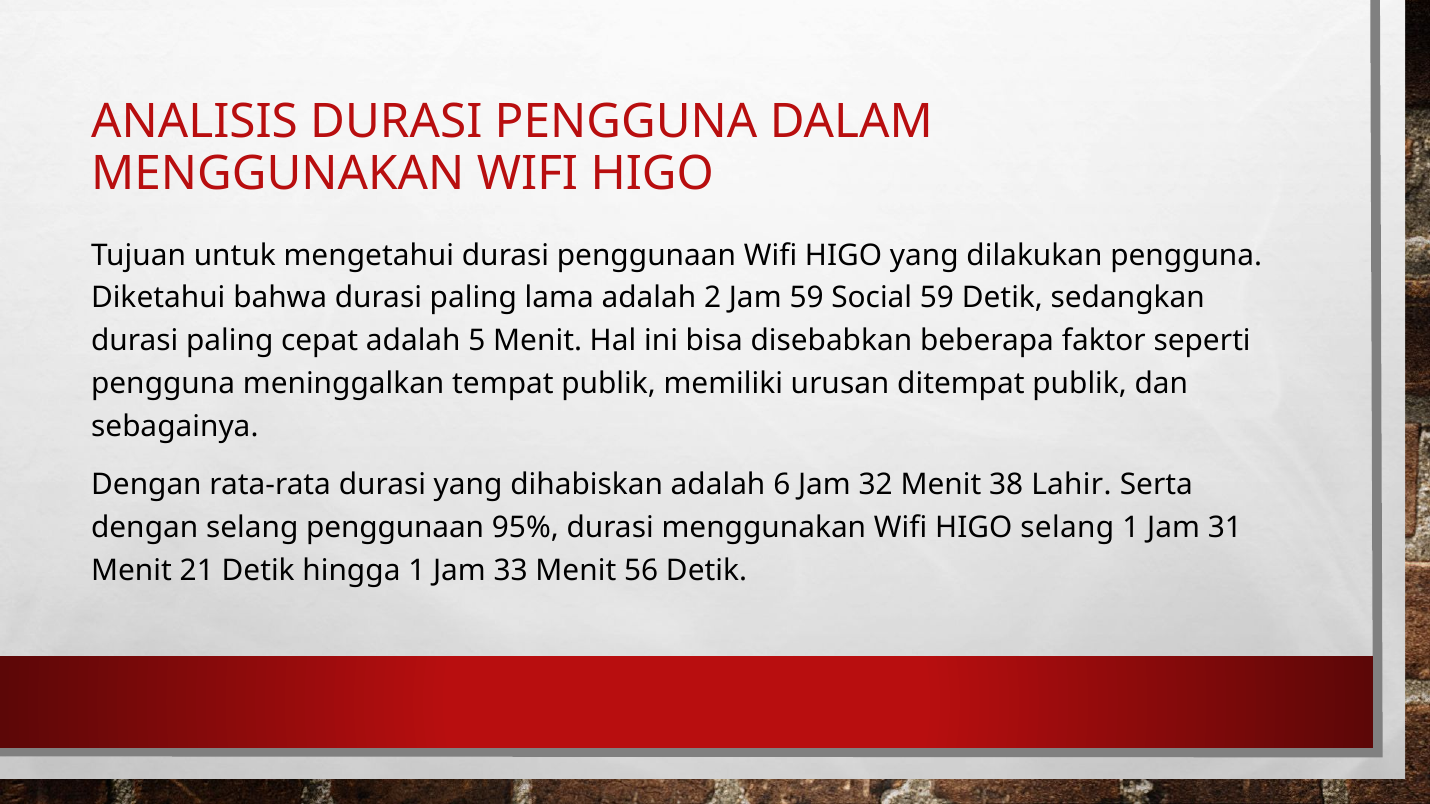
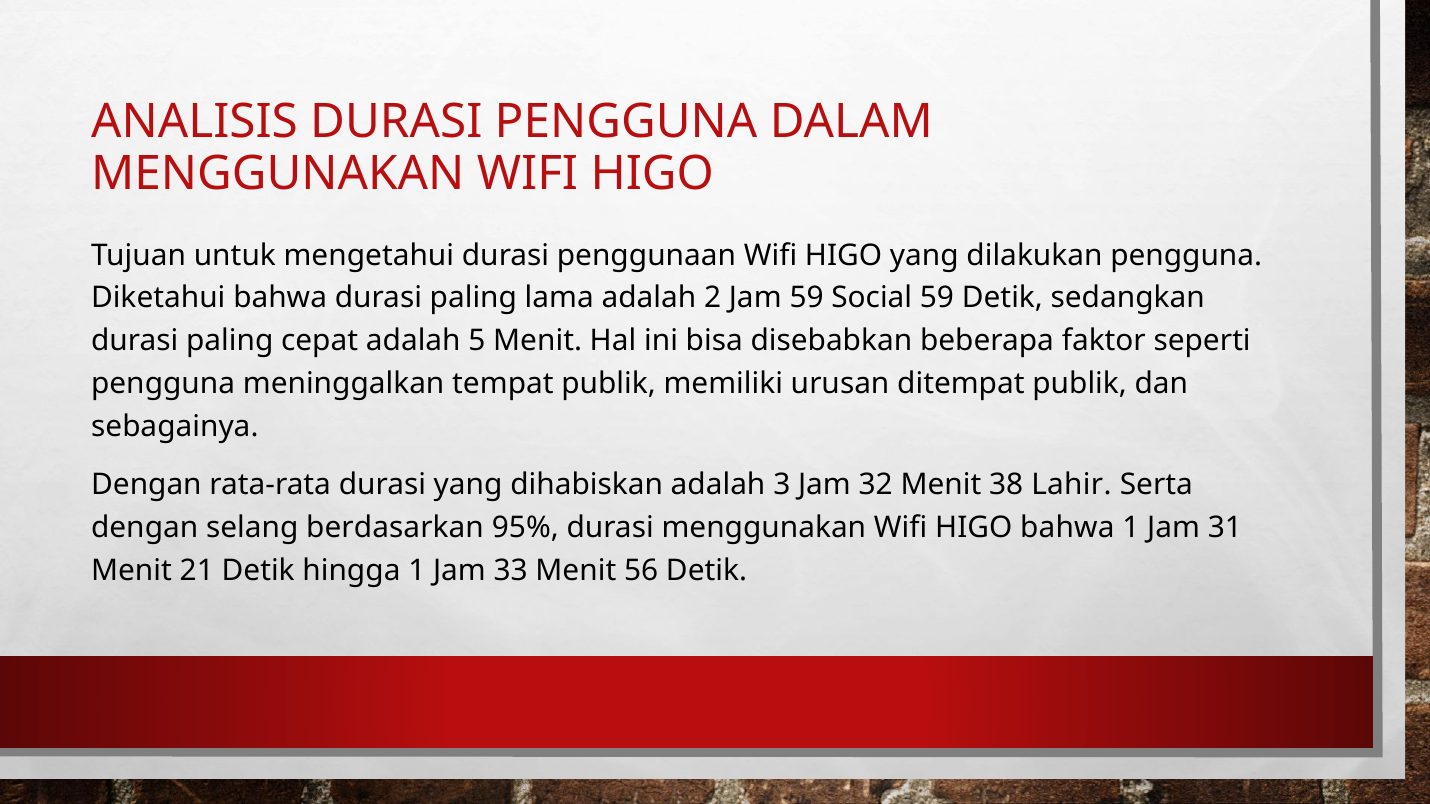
6: 6 -> 3 (782, 485)
selang penggunaan: penggunaan -> berdasarkan (395, 528)
HIGO selang: selang -> bahwa (1067, 528)
